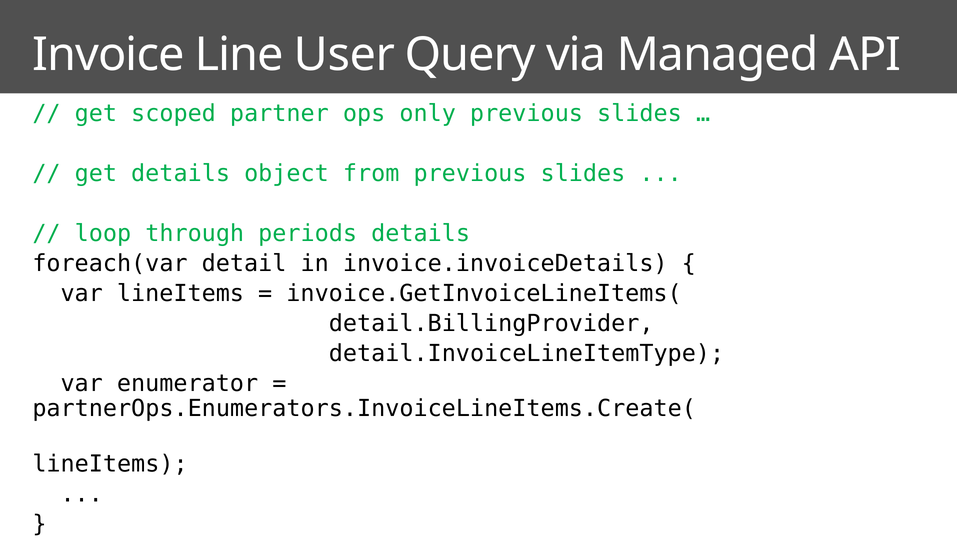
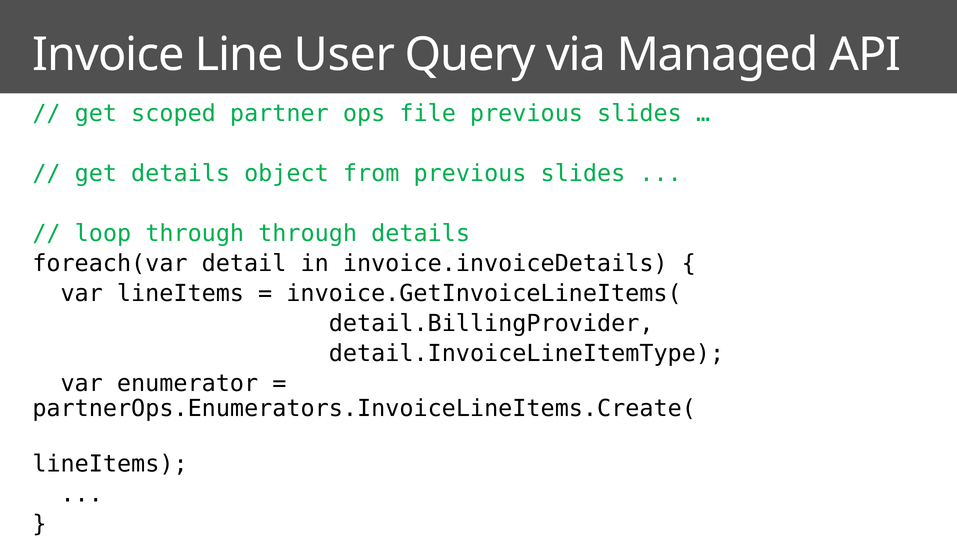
only: only -> file (428, 114)
through periods: periods -> through (308, 234)
